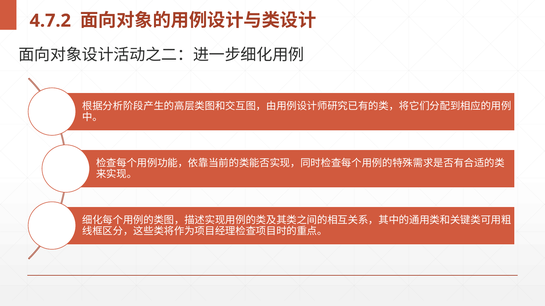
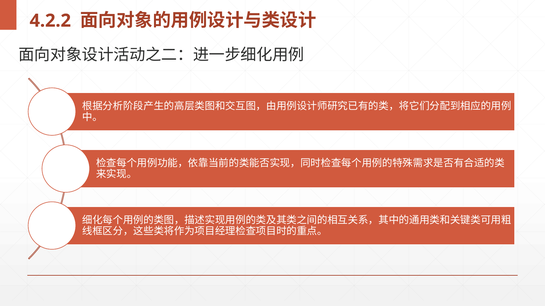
4.7.2: 4.7.2 -> 4.2.2 (50, 21)
